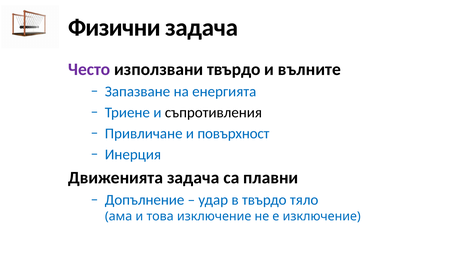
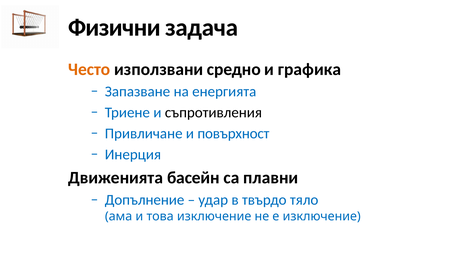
Често colour: purple -> orange (89, 69)
използвани твърдо: твърдо -> средно (234, 69)
вълните: вълните -> графика (310, 69)
Движенията задача: задача -> басейн (193, 178)
